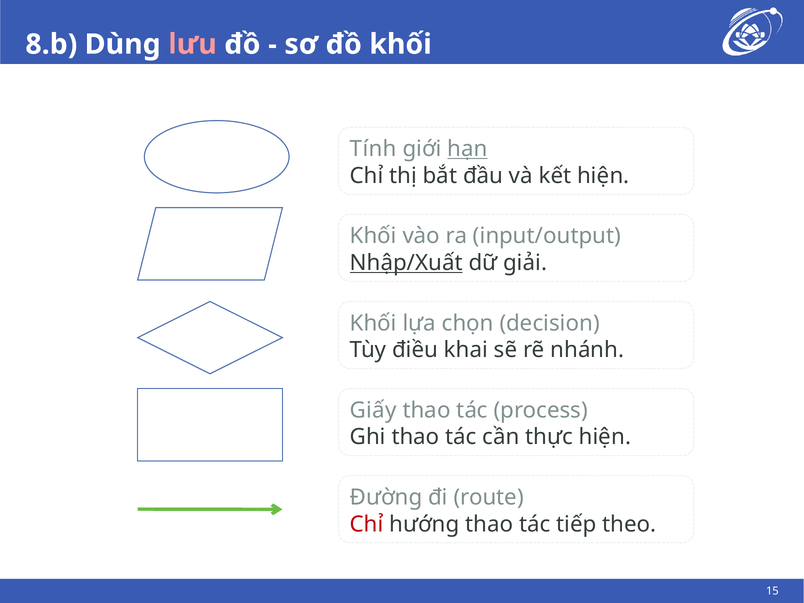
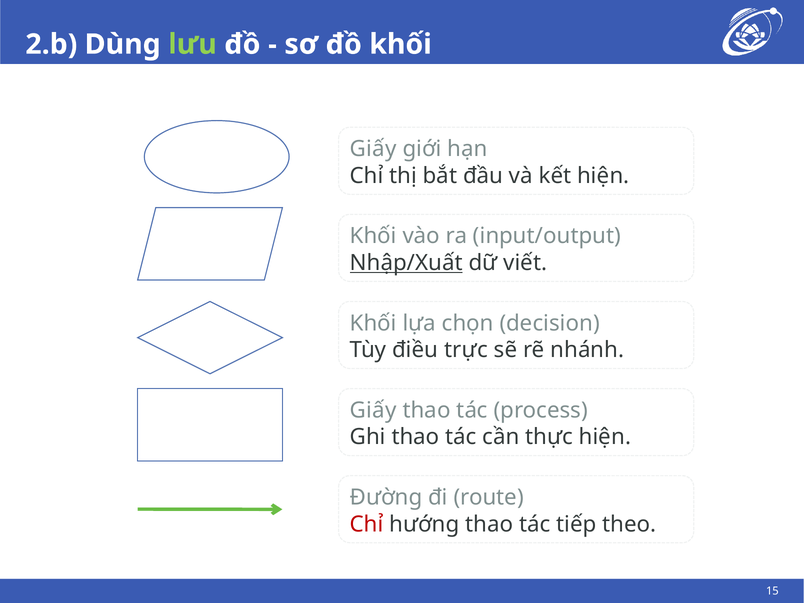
8.b: 8.b -> 2.b (51, 44)
lưu colour: pink -> light green (193, 44)
Tính: Tính -> Giấy (373, 149)
hạn underline: present -> none (468, 149)
giải: giải -> viết (525, 263)
khai: khai -> trực (466, 350)
